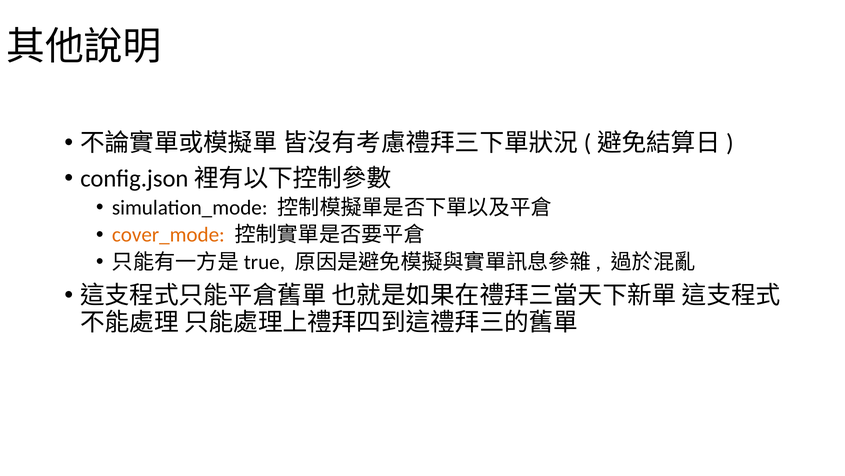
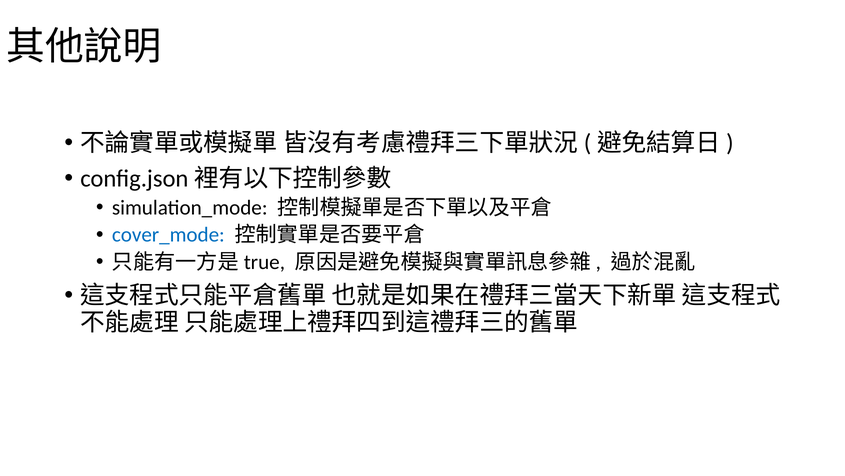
cover_mode colour: orange -> blue (168, 235)
